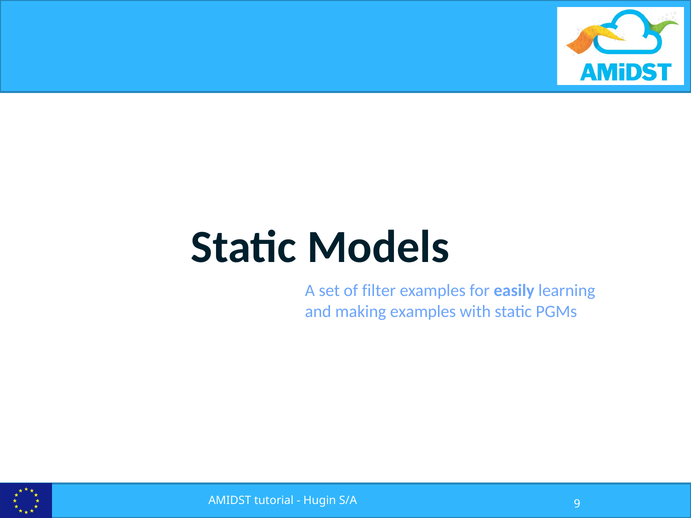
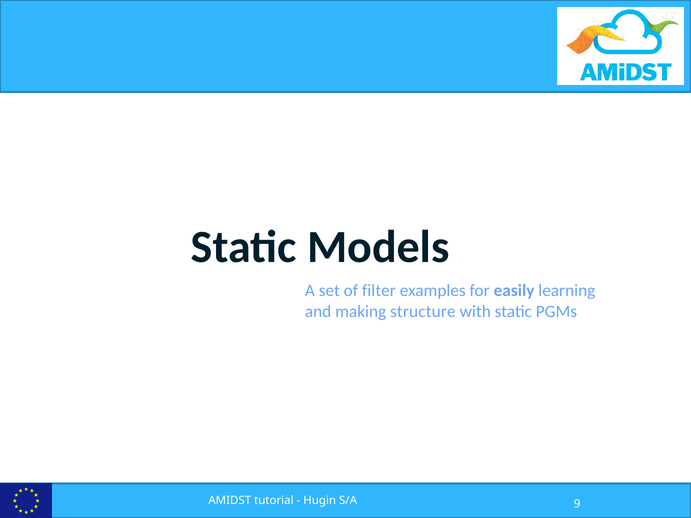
making examples: examples -> structure (423, 312)
